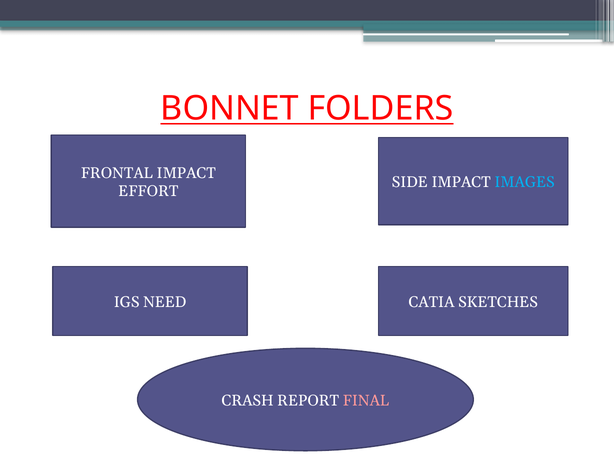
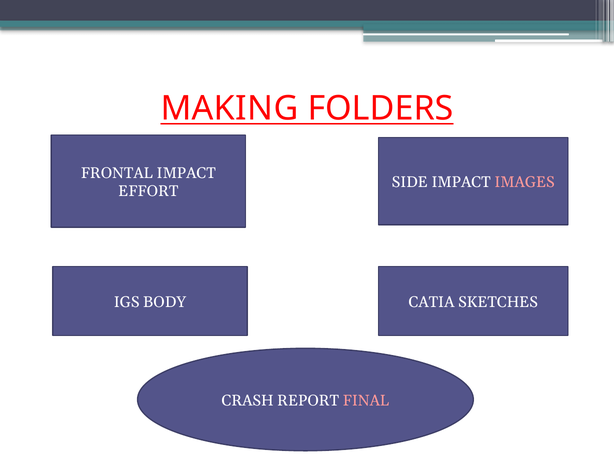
BONNET: BONNET -> MAKING (229, 108)
IMAGES colour: light blue -> pink (525, 182)
NEED: NEED -> BODY (165, 302)
